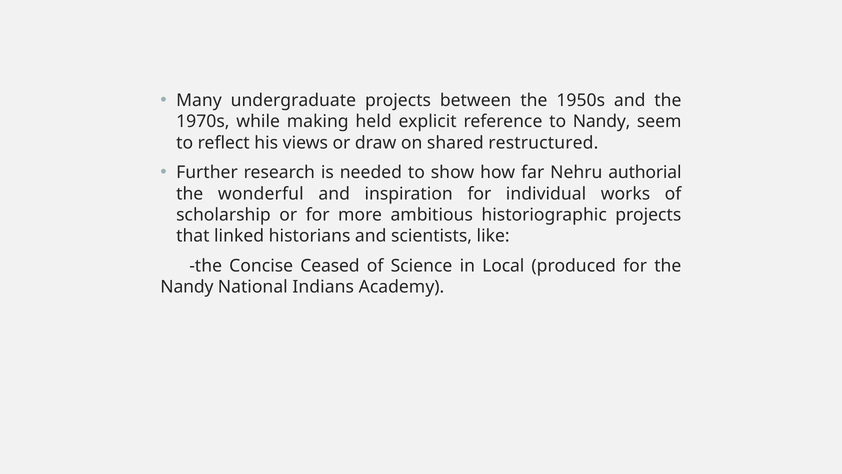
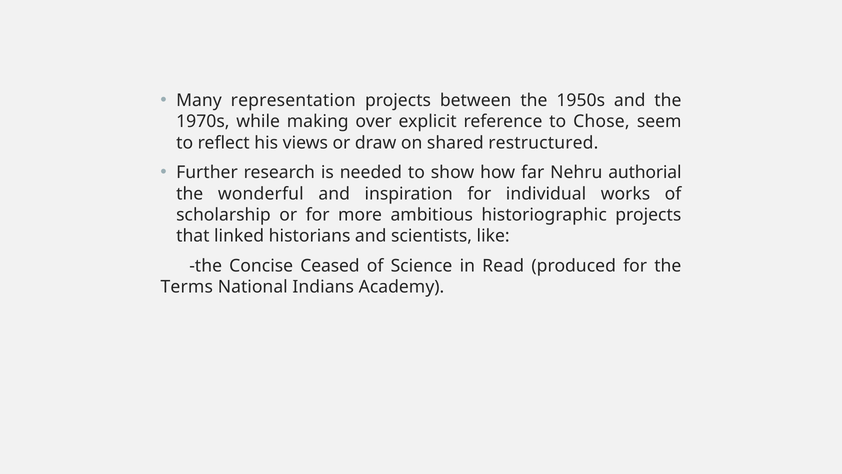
undergraduate: undergraduate -> representation (293, 100)
held: held -> over (374, 122)
to Nandy: Nandy -> Chose (601, 122)
Local: Local -> Read (503, 266)
Nandy: Nandy -> Terms (187, 287)
